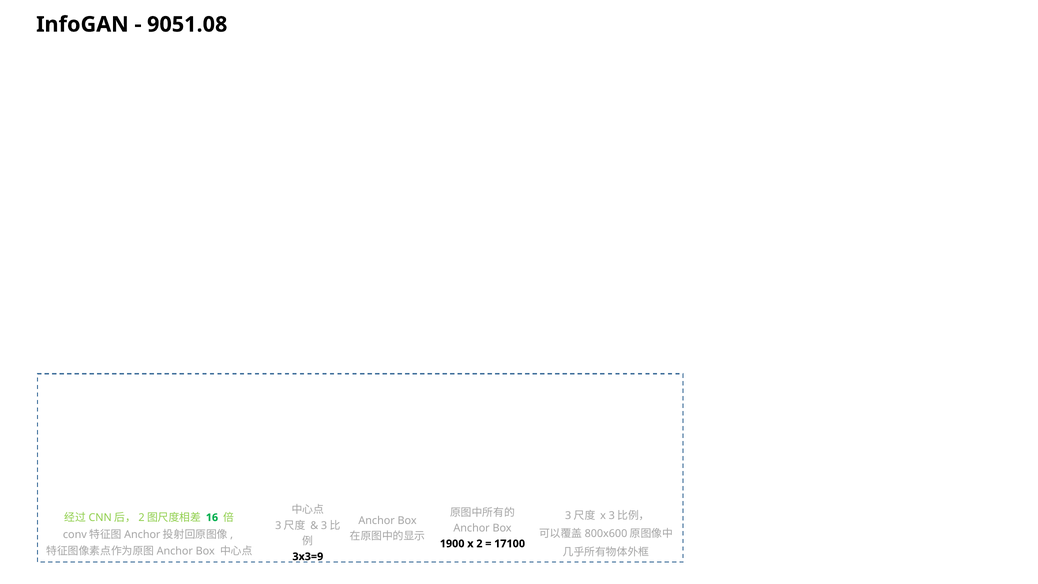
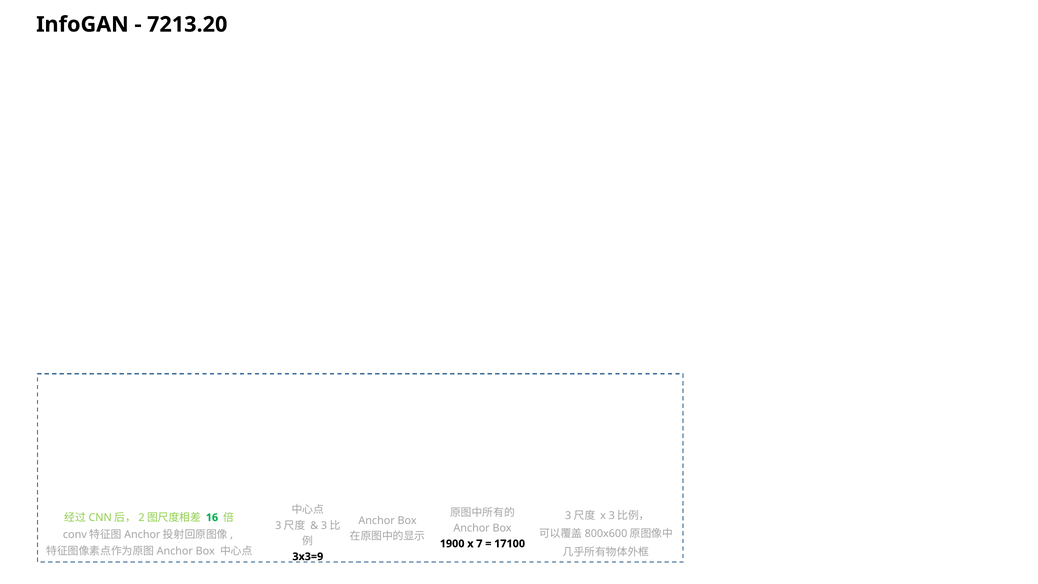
9051.08: 9051.08 -> 7213.20 (187, 24)
2: 2 -> 7 (479, 544)
